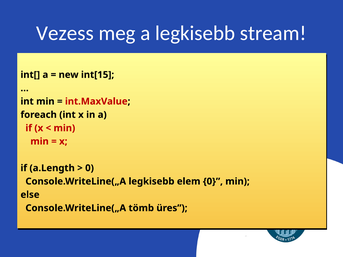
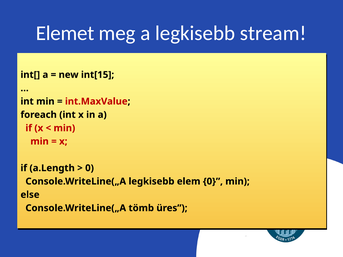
Vezess: Vezess -> Elemet (65, 33)
